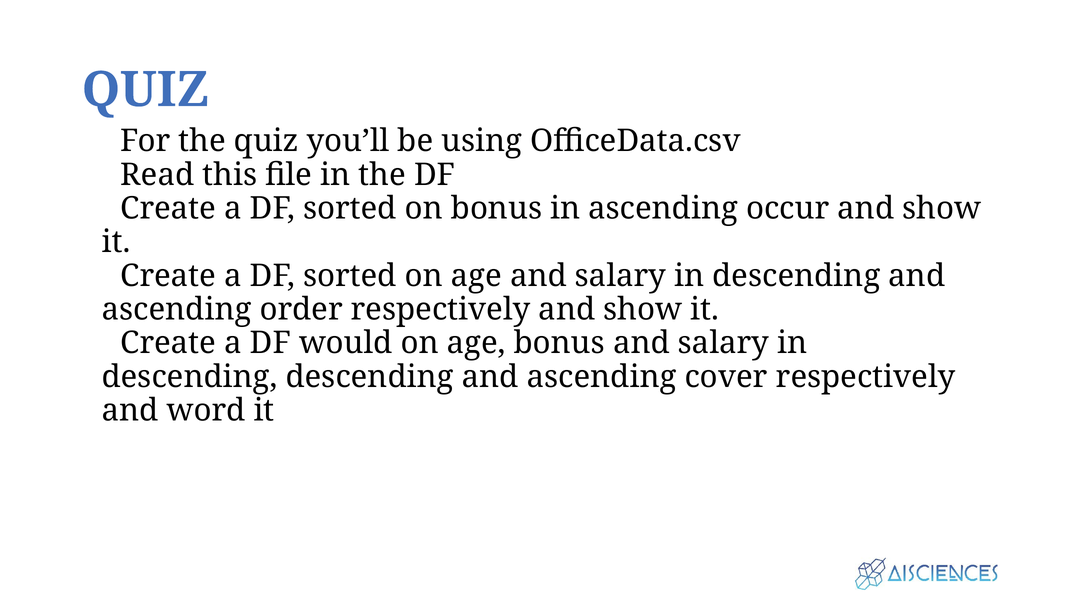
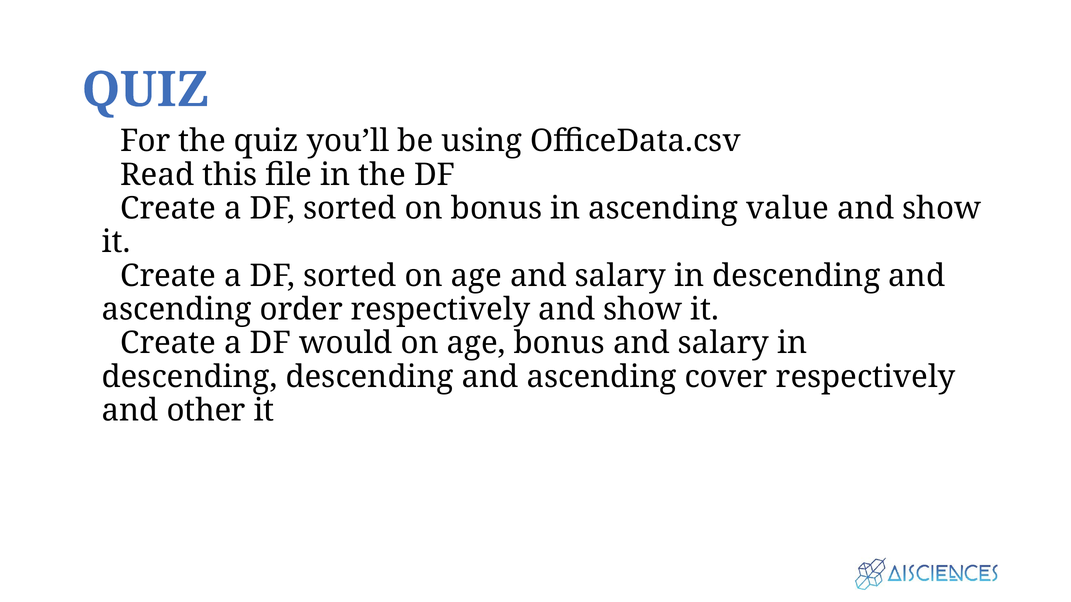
occur: occur -> value (788, 209)
word: word -> other (206, 411)
